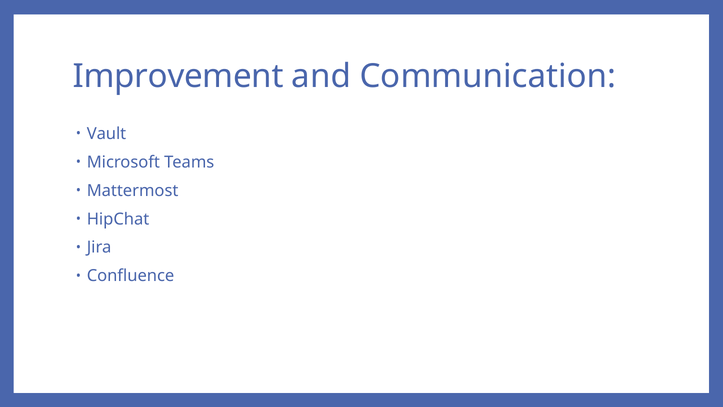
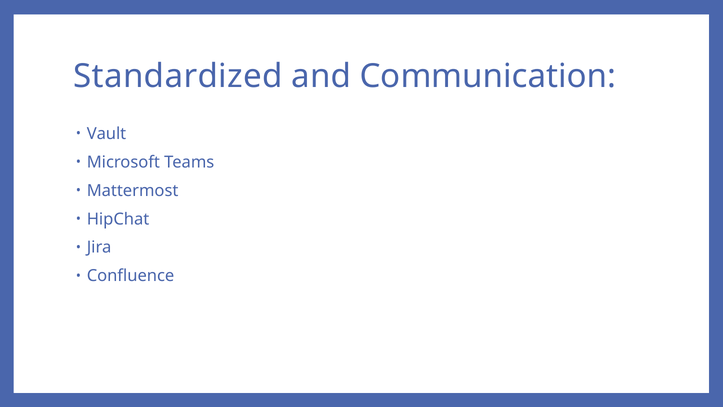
Improvement: Improvement -> Standardized (178, 76)
